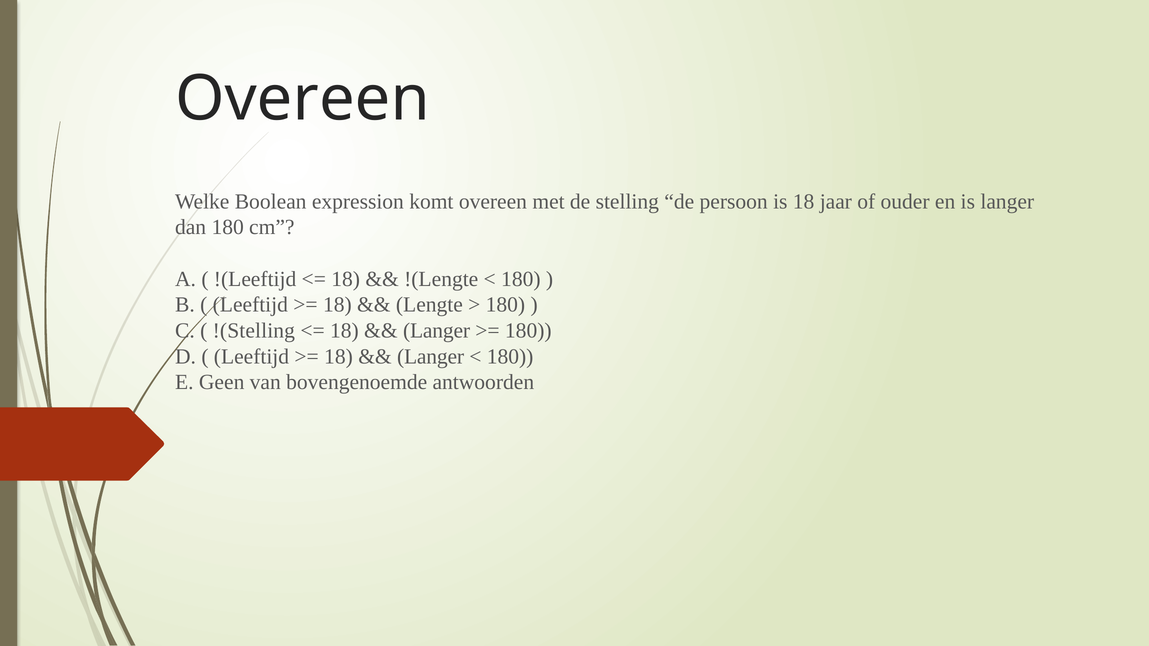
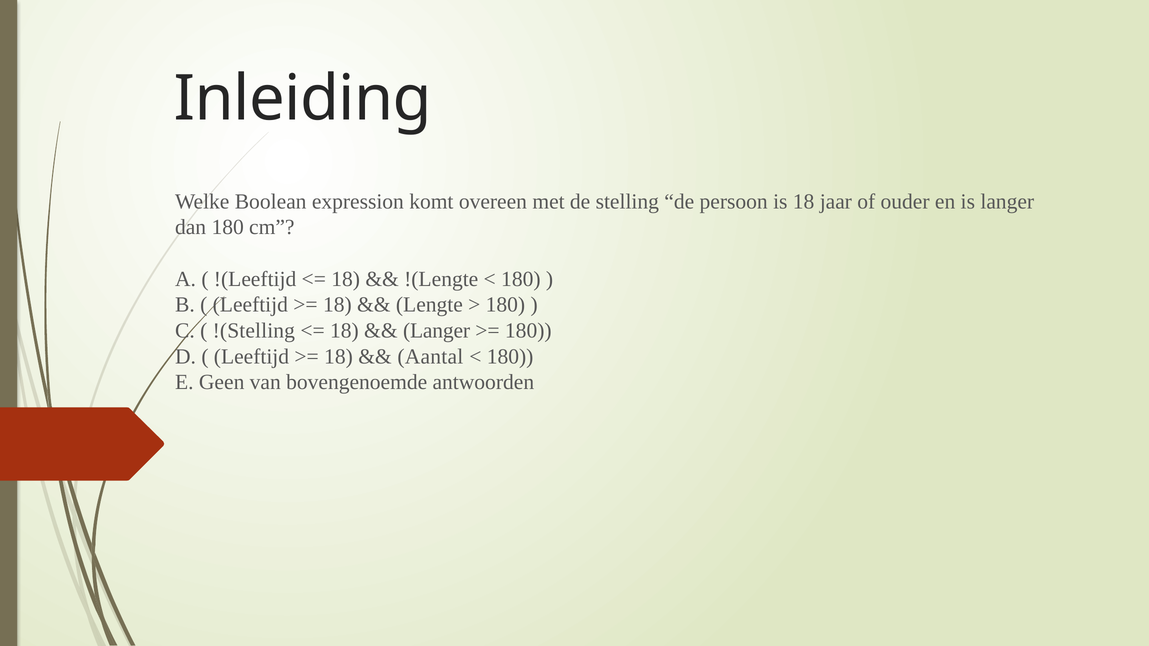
Overeen: Overeen -> Inleiding (303, 99)
Langer: Langer -> Aantal (430, 357)
